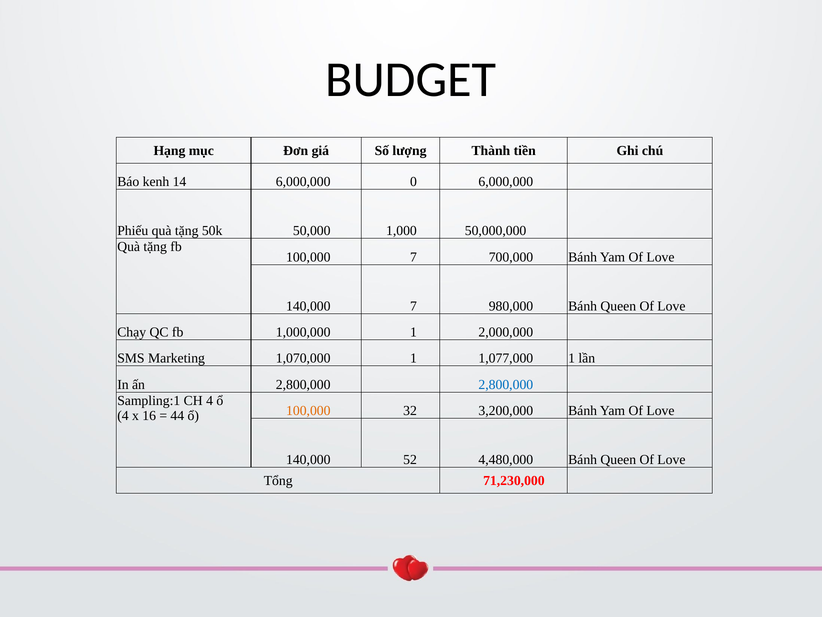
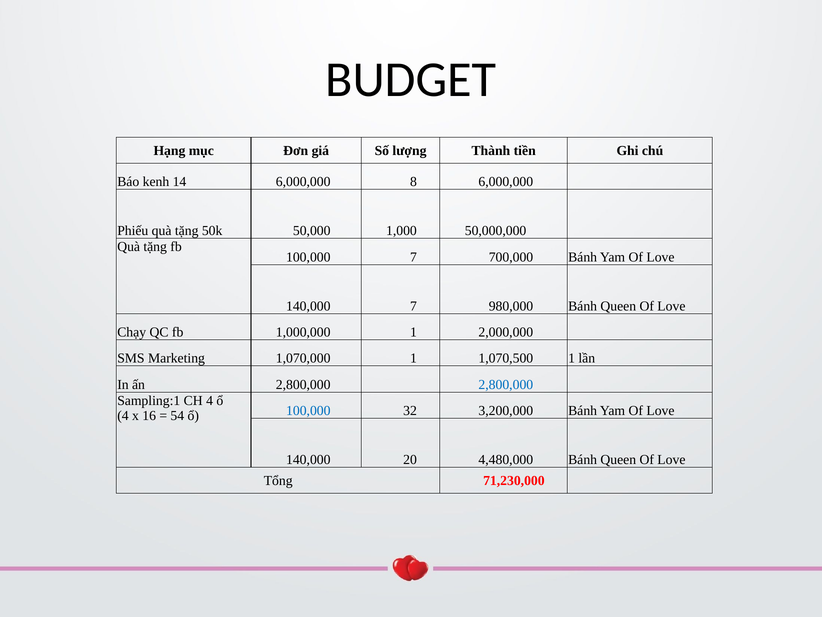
0: 0 -> 8 (413, 182)
1,077,000: 1,077,000 -> 1,070,500 (506, 358)
44: 44 -> 54 (177, 415)
100,000 colour: orange -> blue (308, 410)
52: 52 -> 20 (410, 459)
